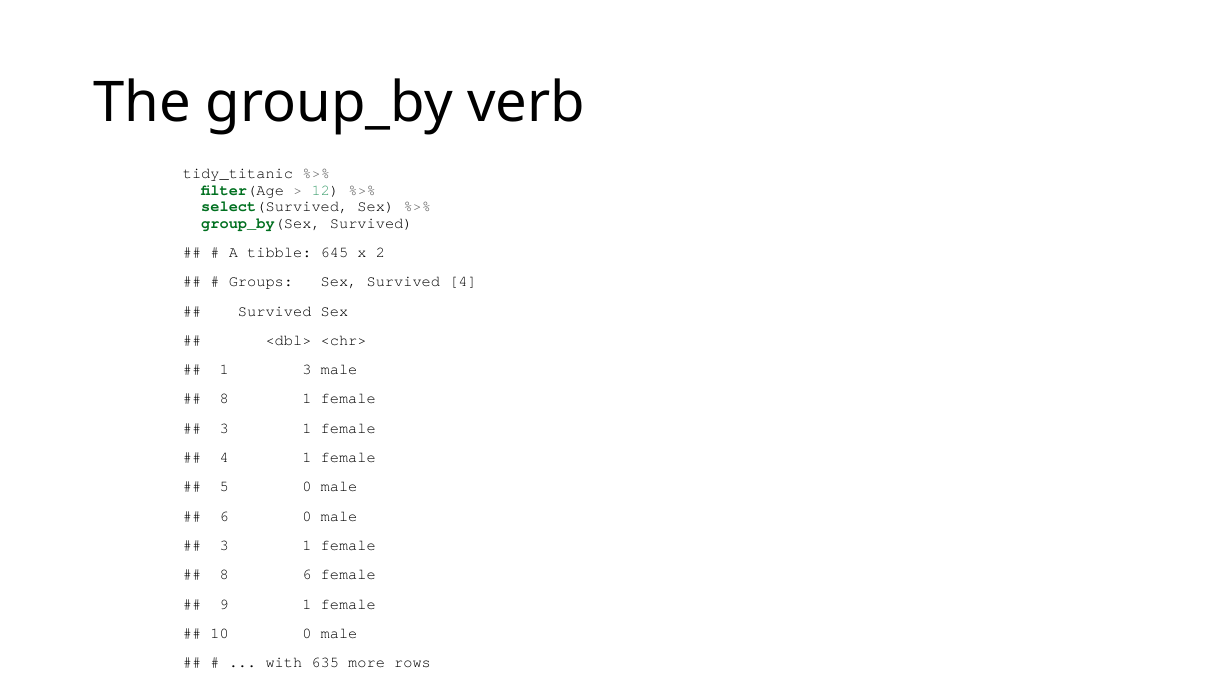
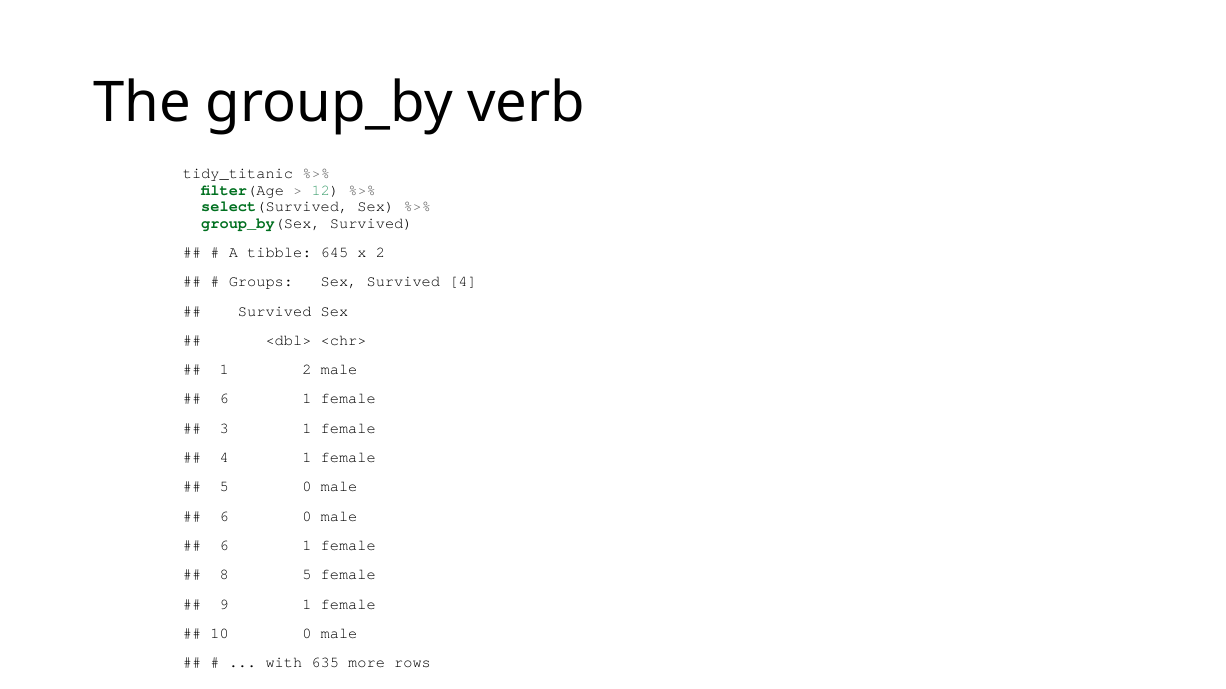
1 3: 3 -> 2 (307, 370)
8: 8 -> 6 (224, 399)
3: 3 -> 6 (224, 546)
8 6: 6 -> 5 (307, 575)
